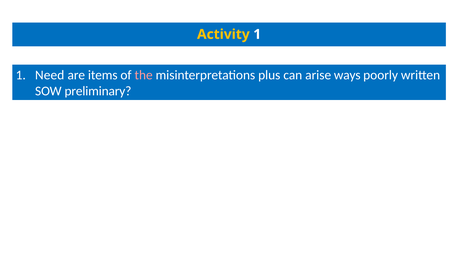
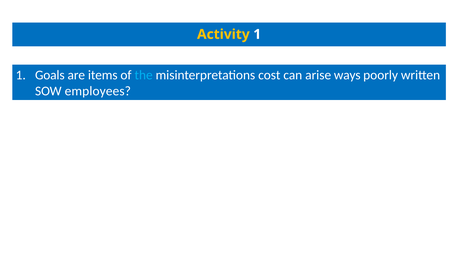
Need: Need -> Goals (50, 75)
the colour: pink -> light blue (144, 75)
plus: plus -> cost (269, 75)
preliminary: preliminary -> employees (98, 91)
